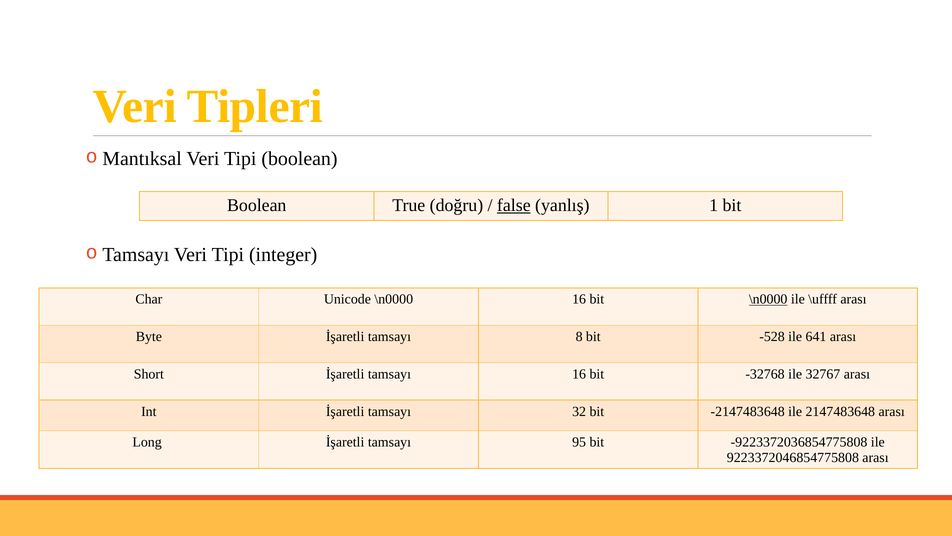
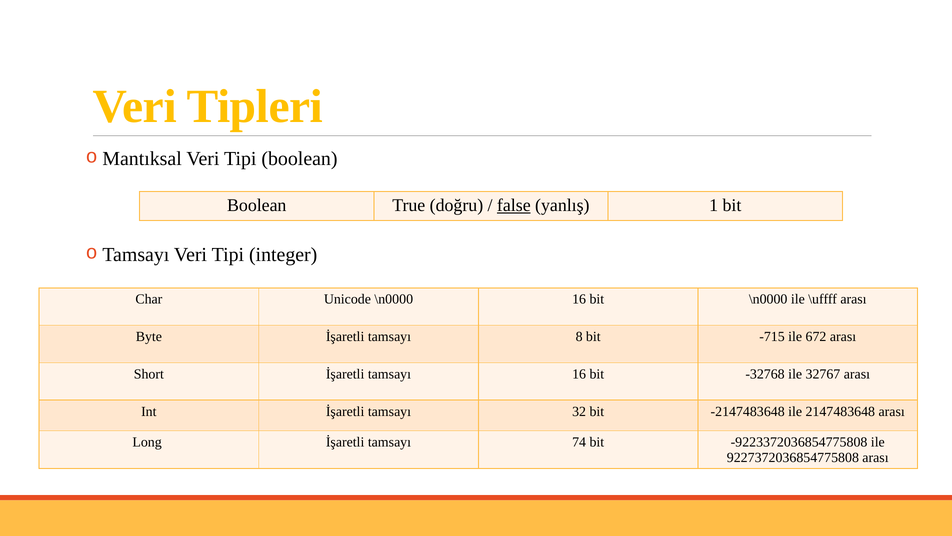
\n0000 underline: present -> none (768, 299)
-528: -528 -> -715 (772, 336)
641: 641 -> 672 (816, 336)
95: 95 -> 74 (579, 442)
9223372046854775808: 9223372046854775808 -> 9227372036854775808 (793, 457)
